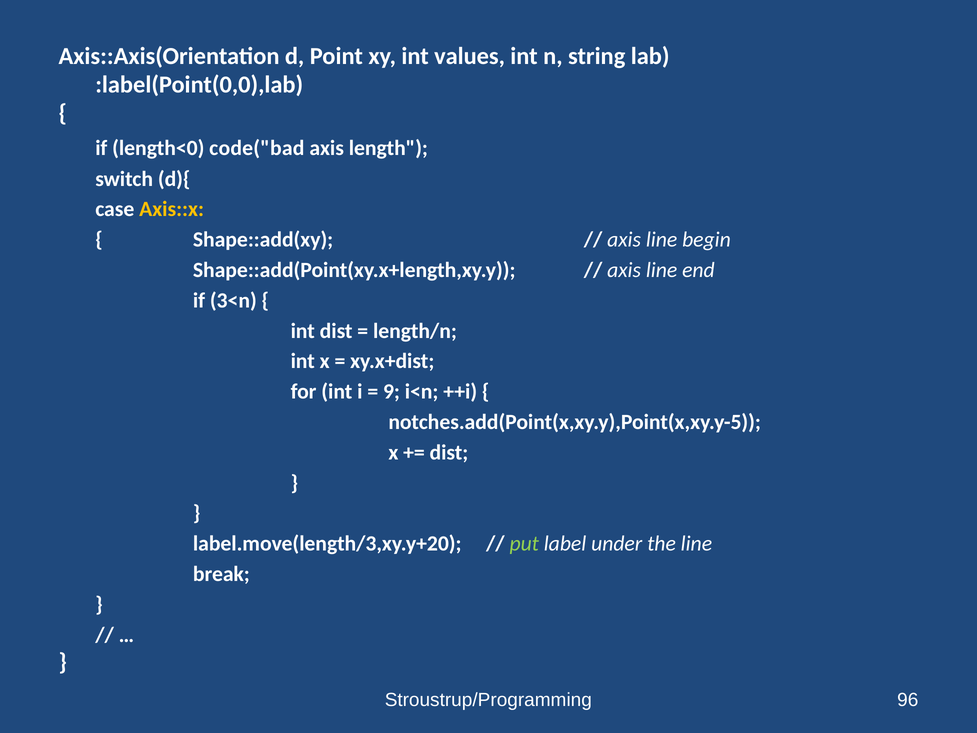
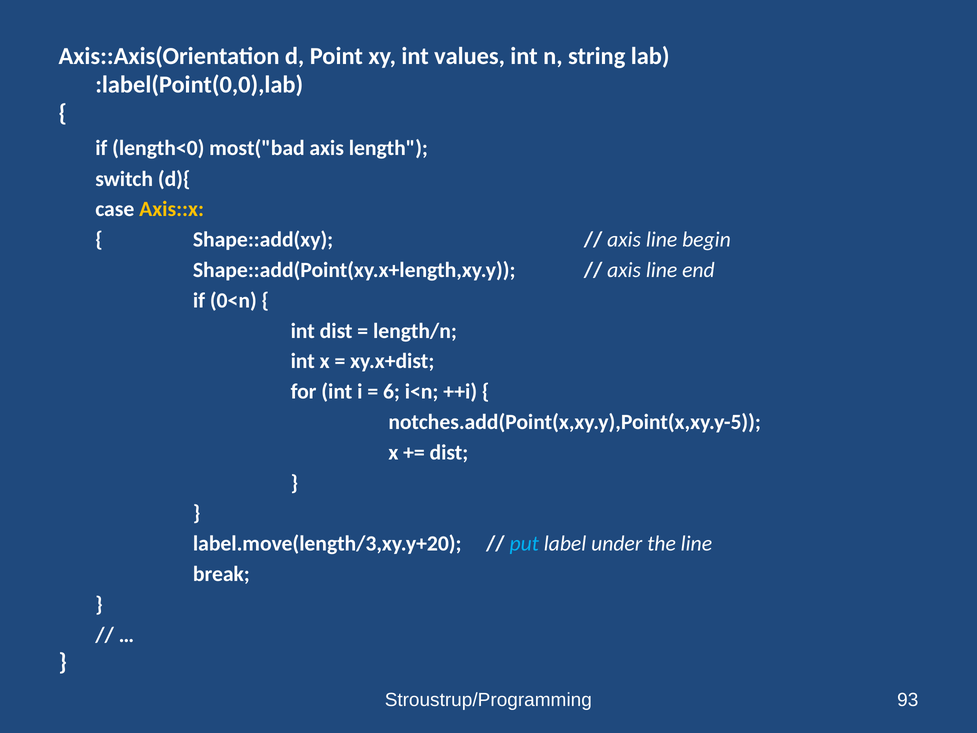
code("bad: code("bad -> most("bad (257, 148)
3<n: 3<n -> 0<n (233, 300)
9: 9 -> 6 (391, 392)
put colour: light green -> light blue (524, 543)
96: 96 -> 93 (908, 700)
